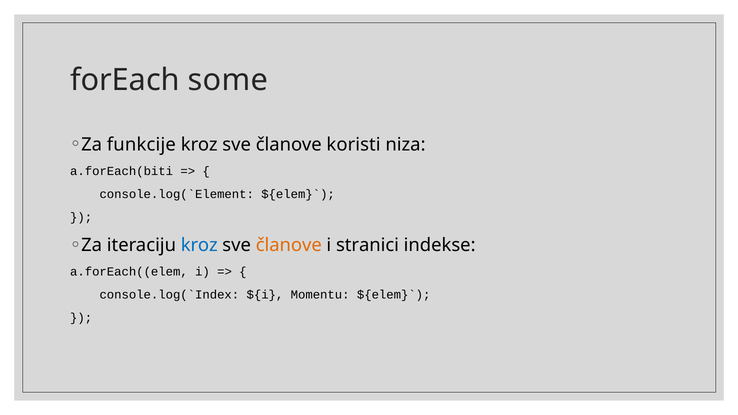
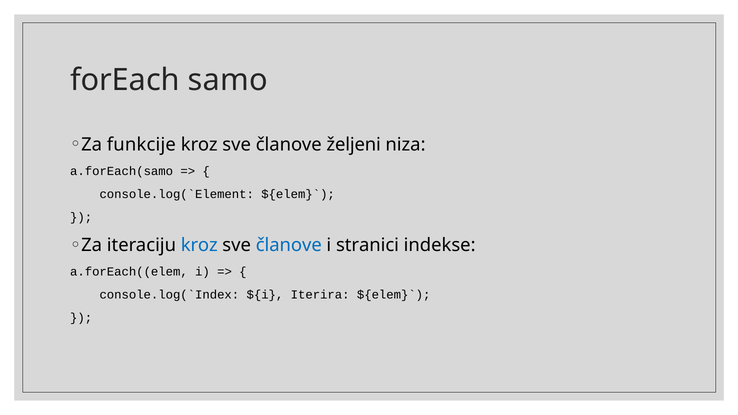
some: some -> samo (228, 80)
koristi: koristi -> željeni (354, 145)
a.forEach(biti: a.forEach(biti -> a.forEach(samo (122, 171)
članove colour: orange -> blue (289, 245)
Momentu: Momentu -> Iterira (320, 295)
